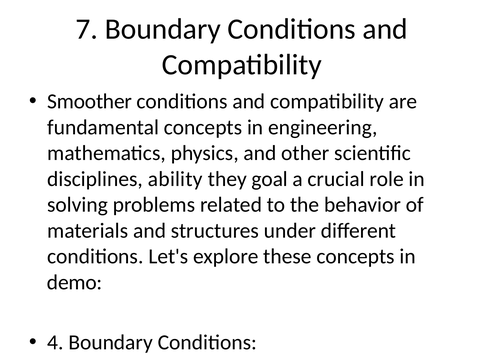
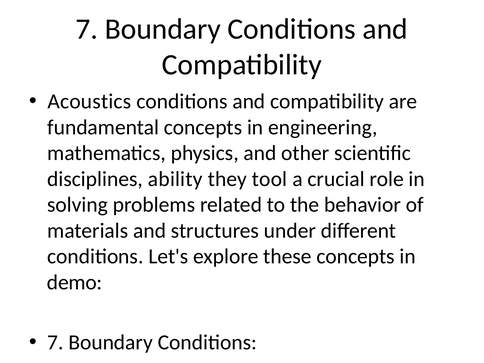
Smoother: Smoother -> Acoustics (89, 102)
goal: goal -> tool (269, 179)
4: 4 -> 7 (55, 343)
